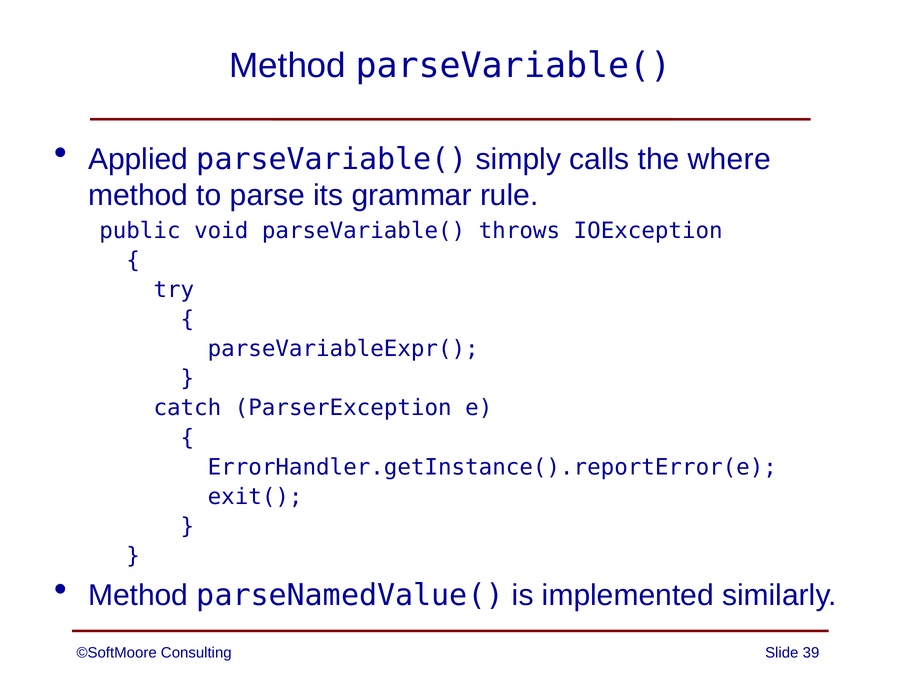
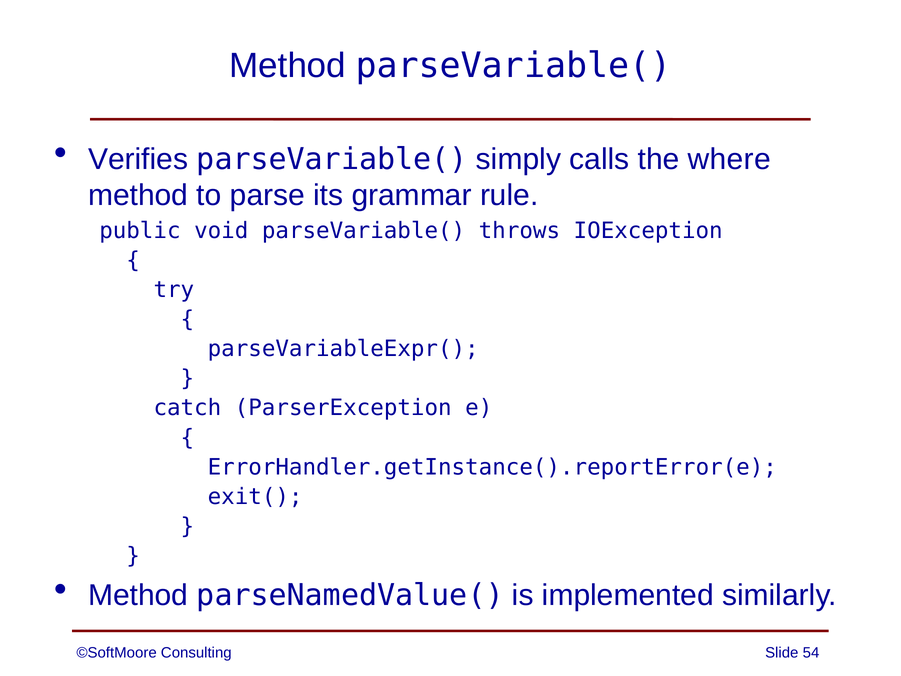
Applied: Applied -> Verifies (138, 159)
39: 39 -> 54 (811, 653)
